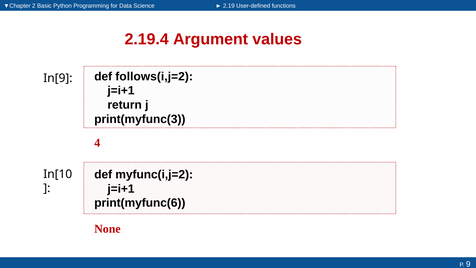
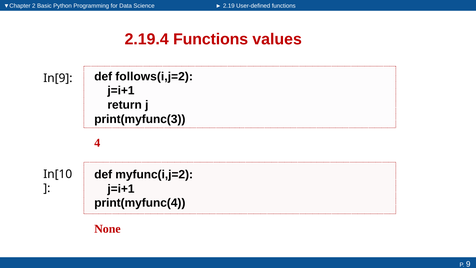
2.19.4 Argument: Argument -> Functions (211, 39)
print(myfunc(6: print(myfunc(6 -> print(myfunc(4 (140, 203)
